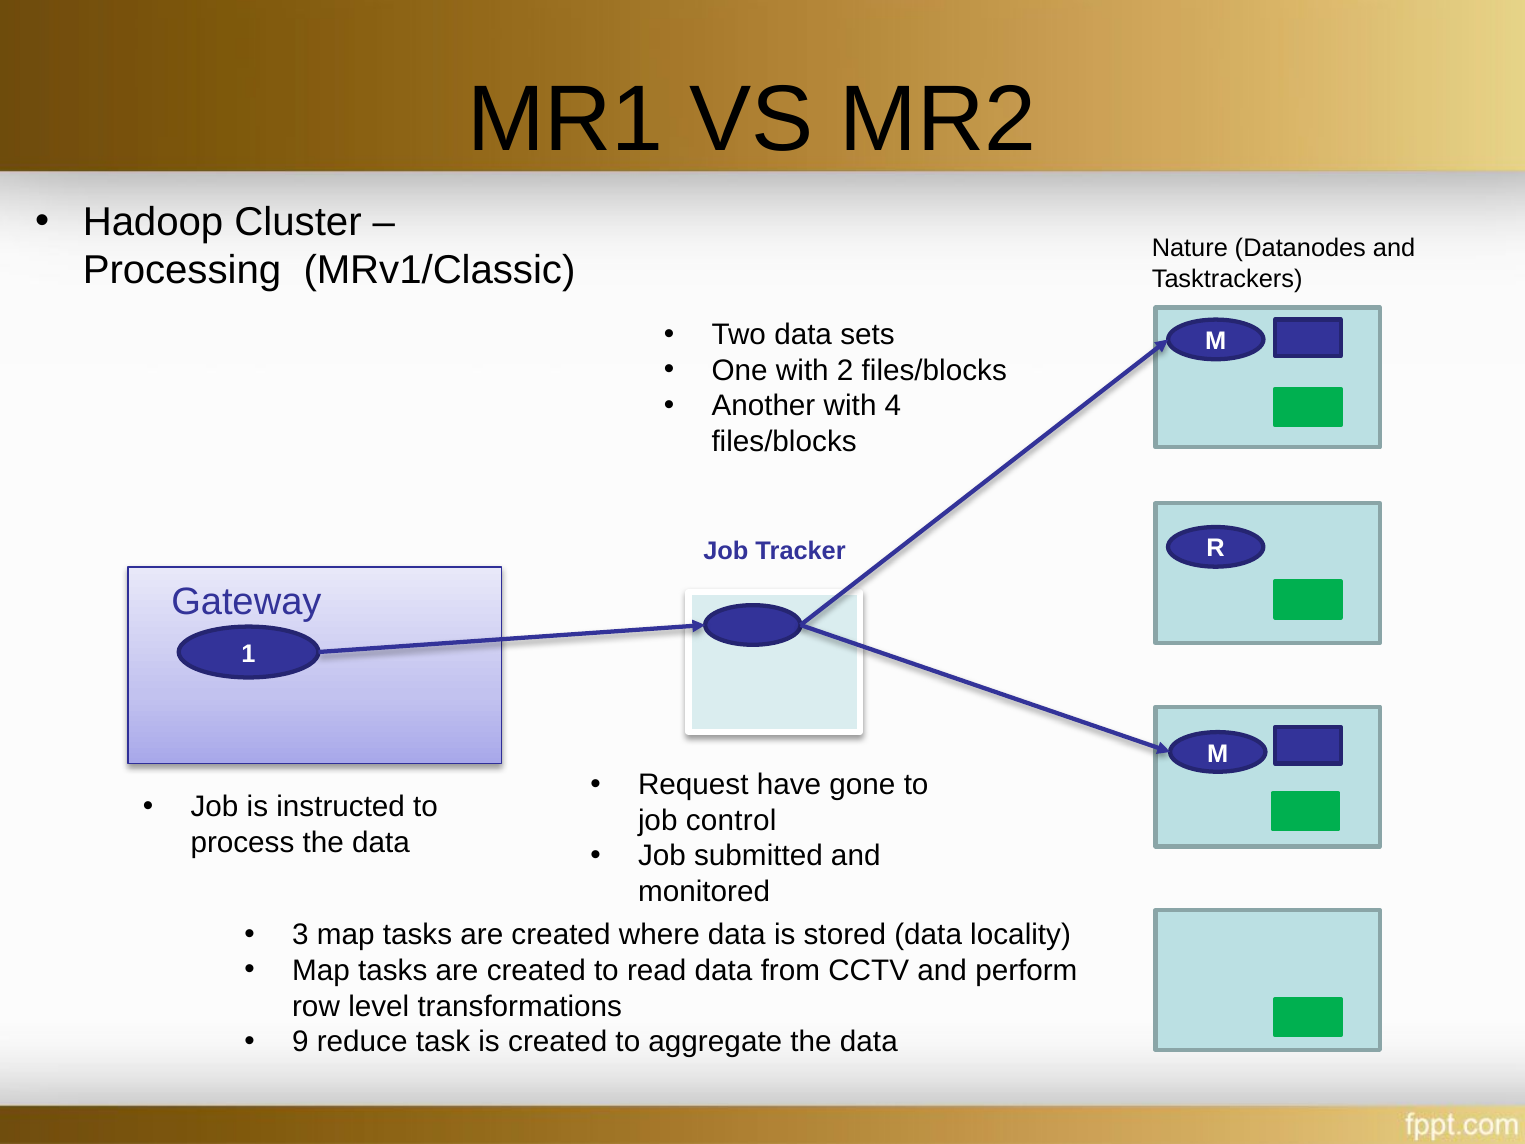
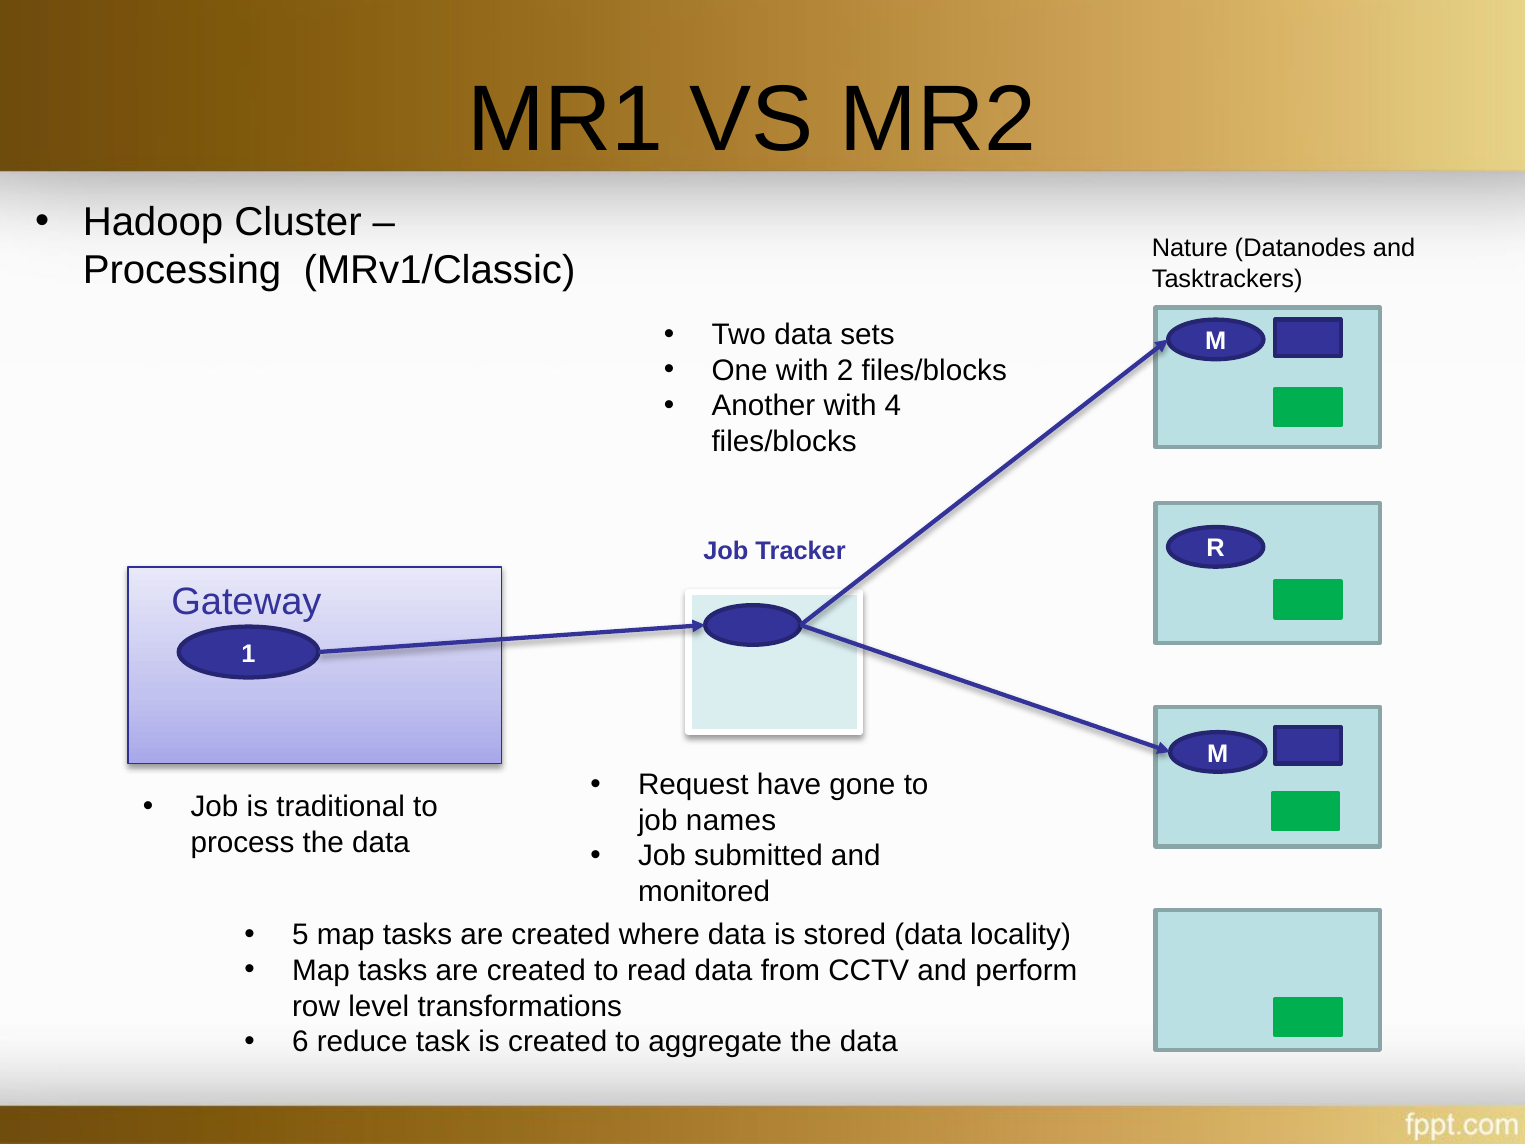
instructed: instructed -> traditional (341, 807)
control: control -> names (731, 820)
3: 3 -> 5 (300, 935)
9: 9 -> 6 (300, 1042)
